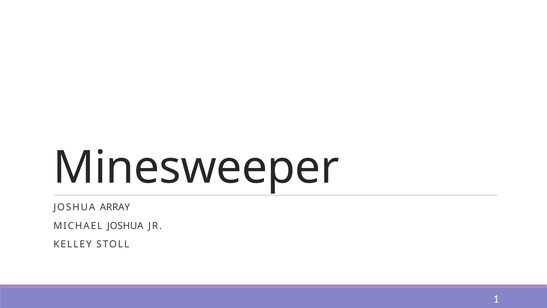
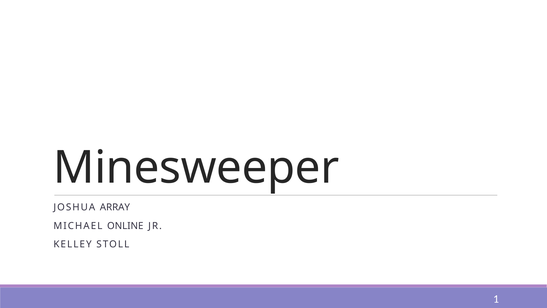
MICHAEL JOSHUA: JOSHUA -> ONLINE (125, 226)
